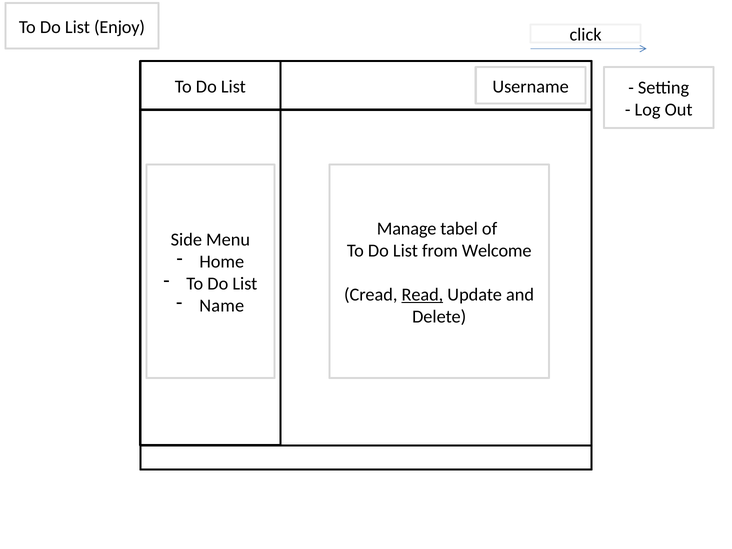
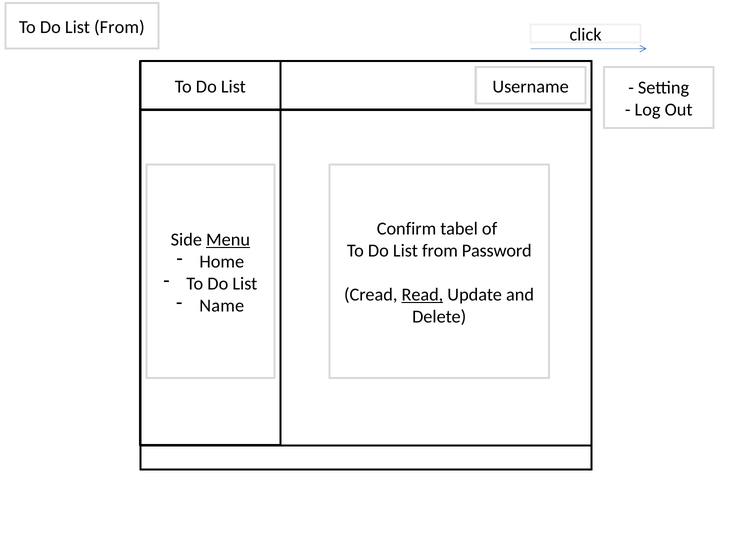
Enjoy: Enjoy -> From (119, 27)
Manage: Manage -> Confirm (407, 229)
Menu underline: none -> present (228, 240)
Welcome: Welcome -> Password (497, 251)
